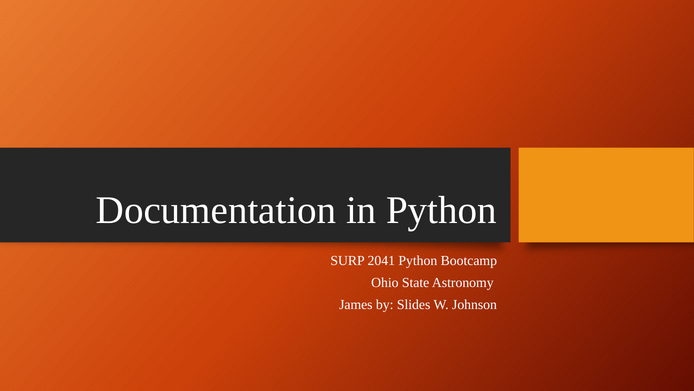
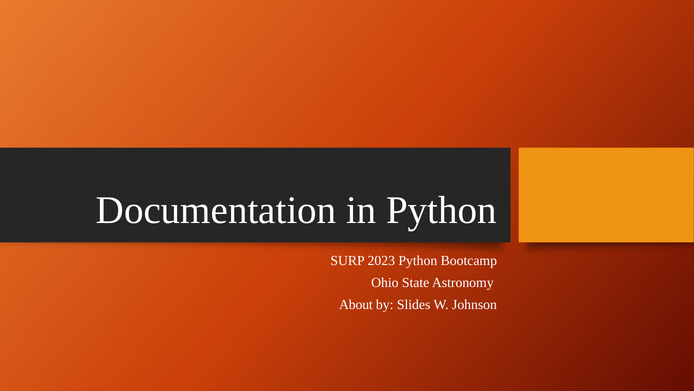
2041: 2041 -> 2023 (381, 260)
James: James -> About (356, 304)
